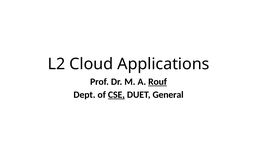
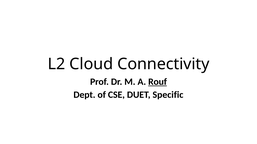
Applications: Applications -> Connectivity (163, 64)
CSE underline: present -> none (116, 95)
General: General -> Specific (168, 95)
